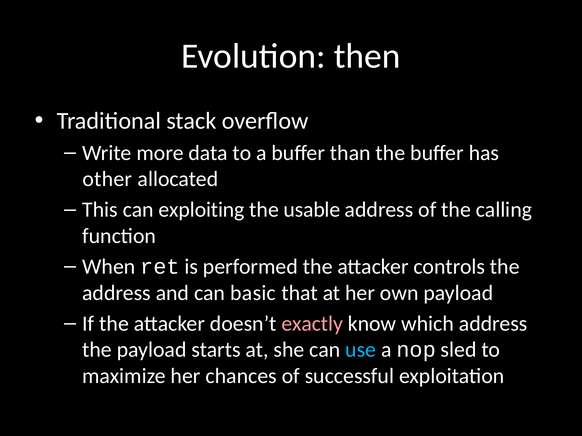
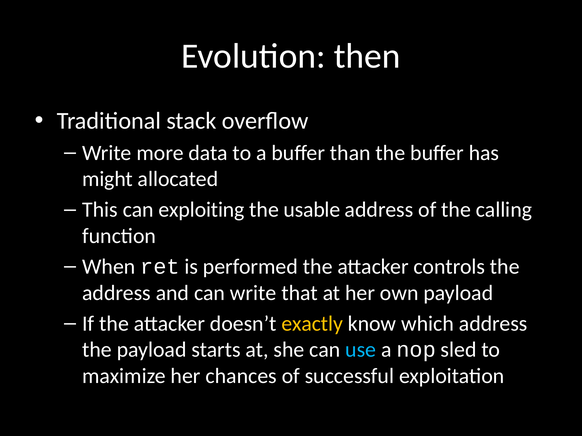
other: other -> might (108, 179)
can basic: basic -> write (253, 293)
exactly colour: pink -> yellow (312, 324)
